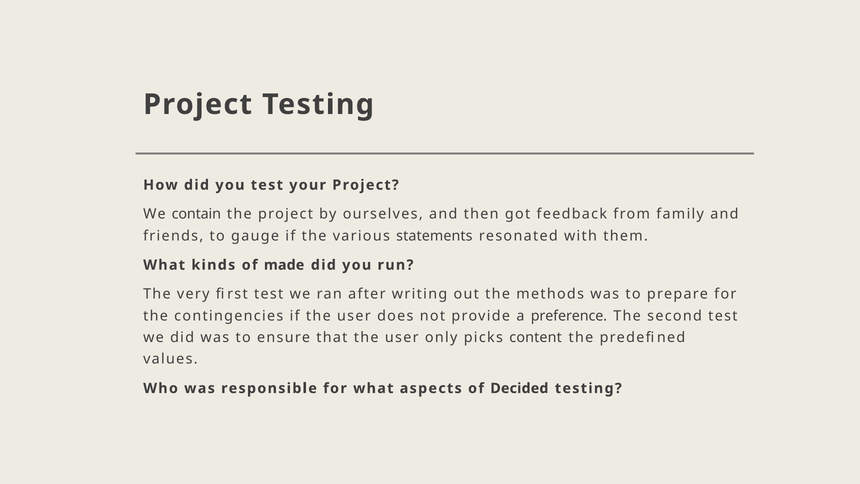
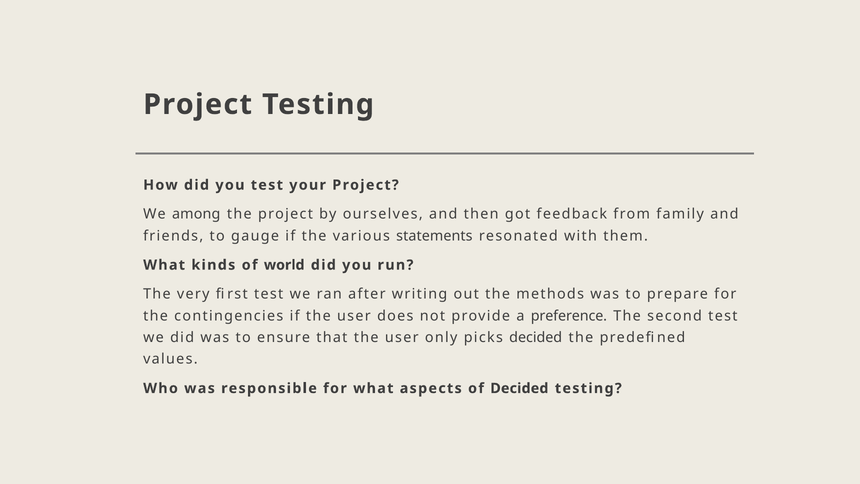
contain: contain -> among (196, 214)
made: made -> world (284, 265)
picks content: content -> decided (536, 337)
